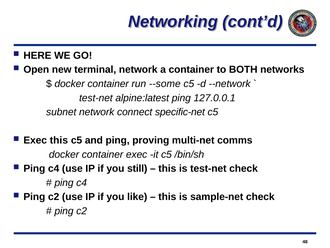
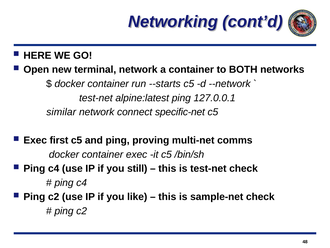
--some: --some -> --starts (165, 84)
subnet: subnet -> similar (61, 112)
Exec this: this -> first (59, 140)
